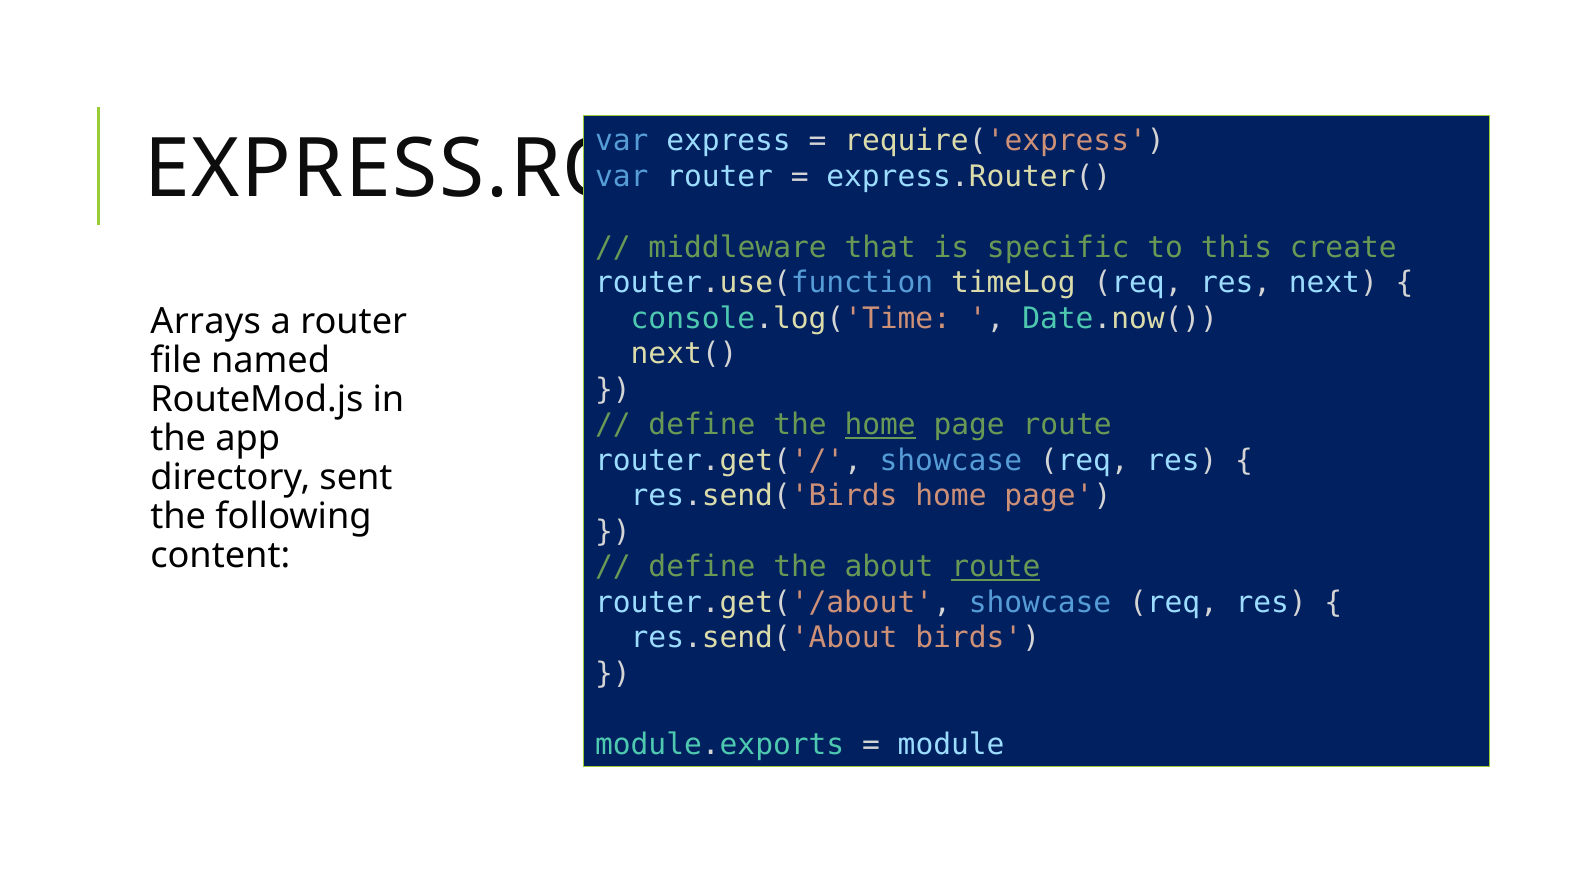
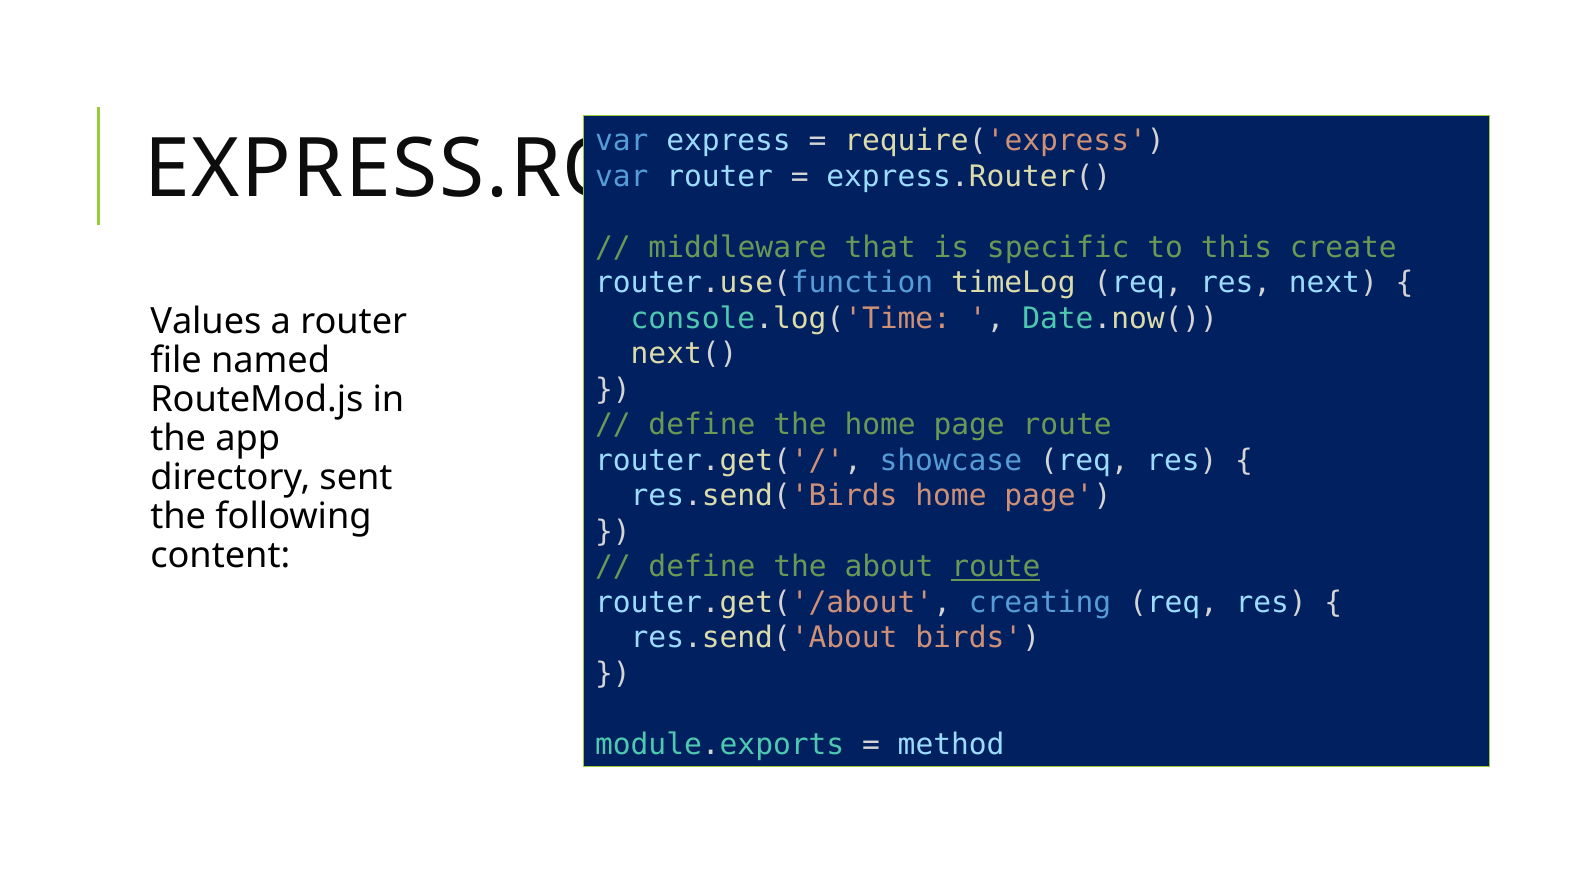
Arrays: Arrays -> Values (206, 321)
home underline: present -> none (880, 425)
router.get('/about showcase: showcase -> creating (1040, 603)
module: module -> method (951, 745)
